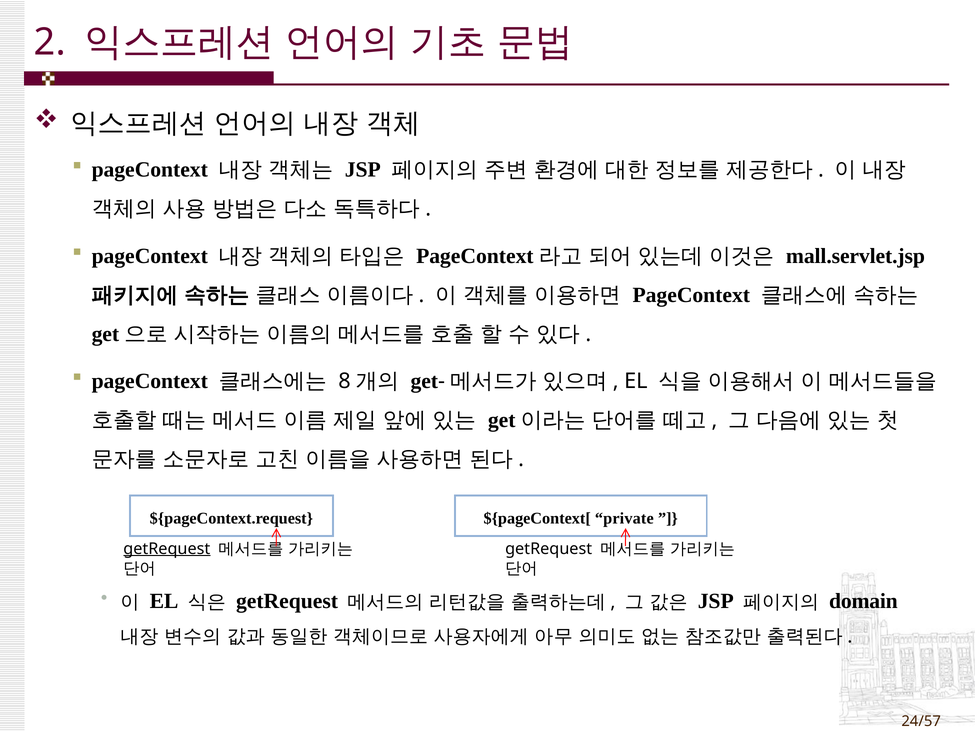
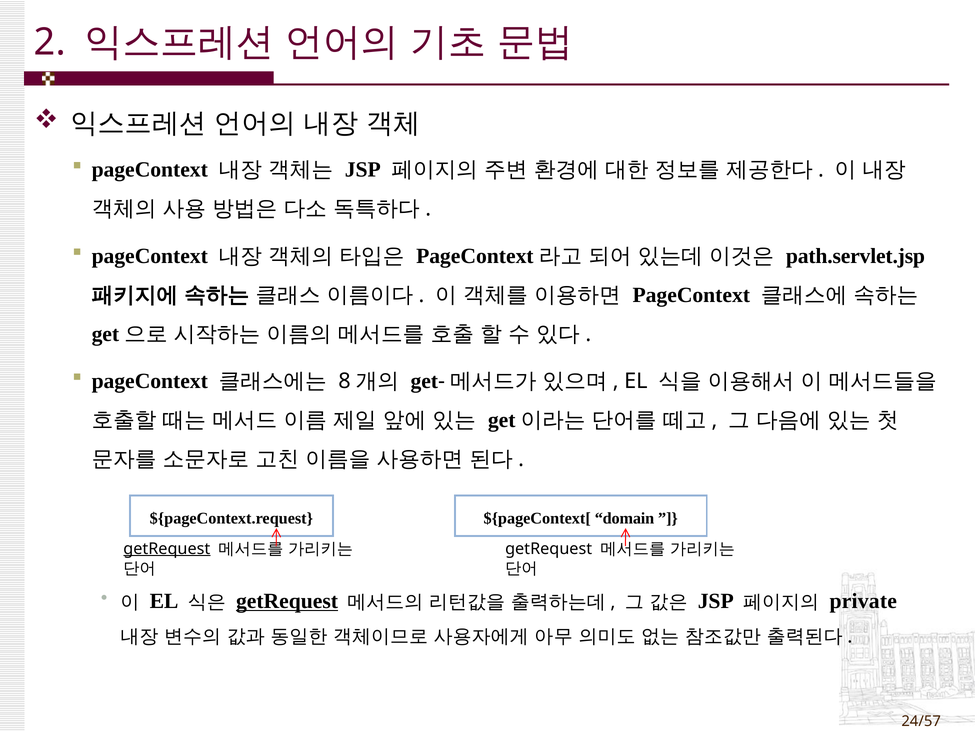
mall.servlet.jsp: mall.servlet.jsp -> path.servlet.jsp (855, 256)
private: private -> domain (624, 519)
getRequest underline: none -> present (287, 601)
domain: domain -> private (863, 601)
